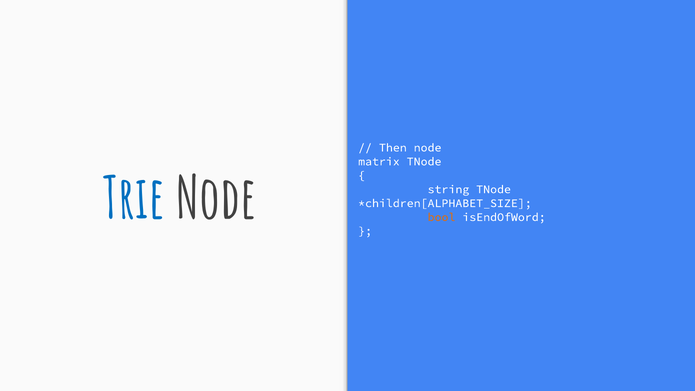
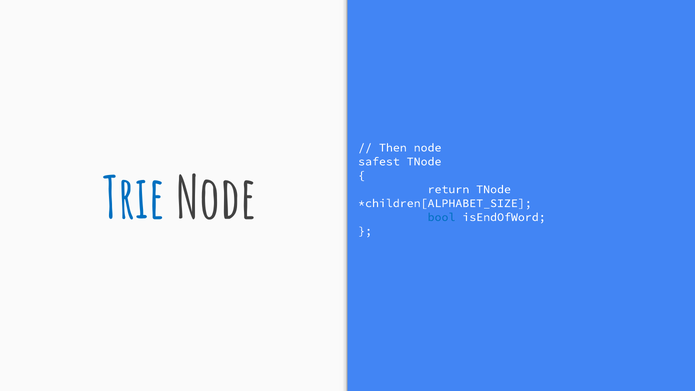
matrix: matrix -> safest (379, 162)
string: string -> return (448, 189)
bool colour: orange -> blue (442, 217)
